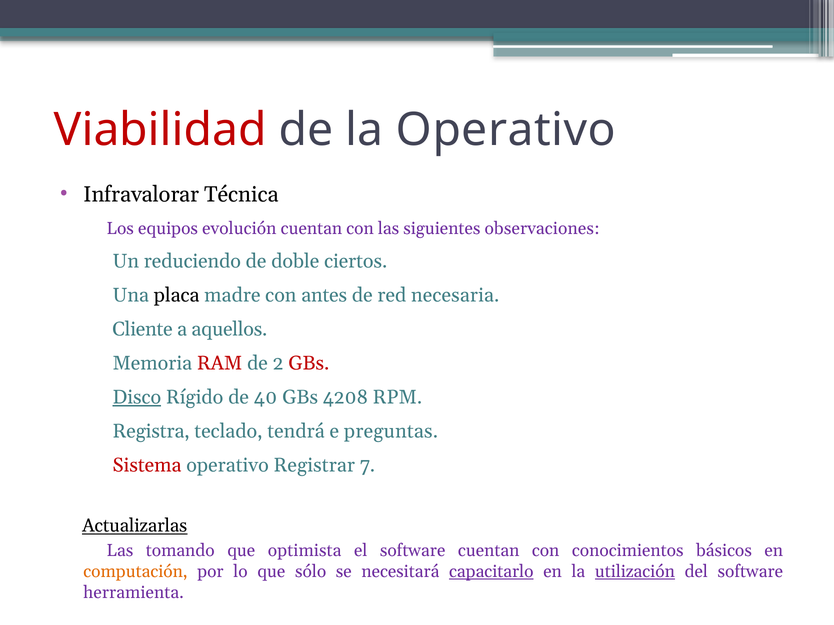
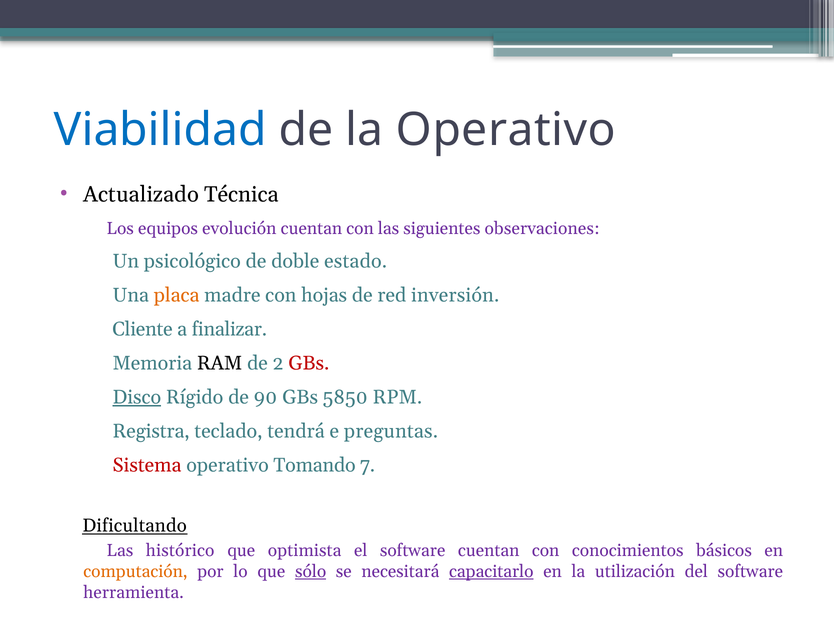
Viabilidad colour: red -> blue (160, 130)
Infravalorar: Infravalorar -> Actualizado (141, 195)
reduciendo: reduciendo -> psicológico (192, 261)
ciertos: ciertos -> estado (356, 261)
placa colour: black -> orange (177, 295)
antes: antes -> hojas (324, 295)
necesaria: necesaria -> inversión (455, 295)
aquellos: aquellos -> finalizar (229, 330)
RAM colour: red -> black (220, 364)
40: 40 -> 90 (266, 398)
4208: 4208 -> 5850 (345, 398)
Registrar: Registrar -> Tomando (314, 466)
Actualizarlas: Actualizarlas -> Dificultando (135, 526)
tomando: tomando -> histórico (180, 551)
sólo underline: none -> present (311, 572)
utilización underline: present -> none (635, 572)
